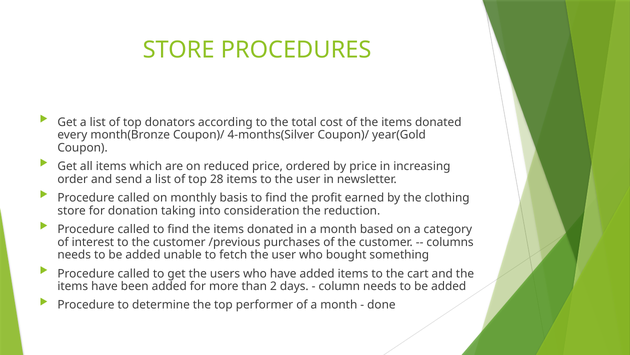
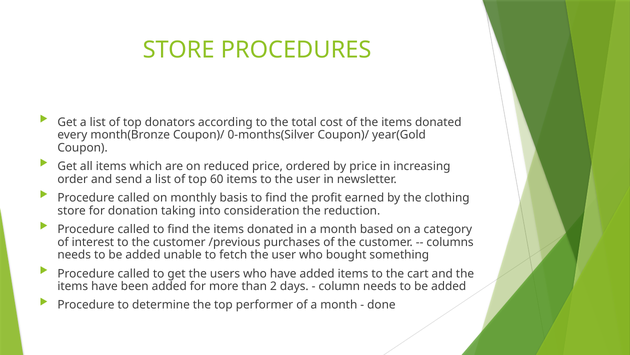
4-months(Silver: 4-months(Silver -> 0-months(Silver (271, 135)
28: 28 -> 60 (217, 179)
